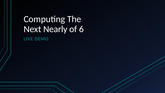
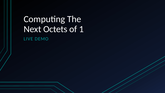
Nearly: Nearly -> Octets (55, 29)
6: 6 -> 1 (81, 29)
